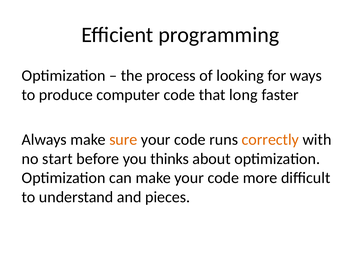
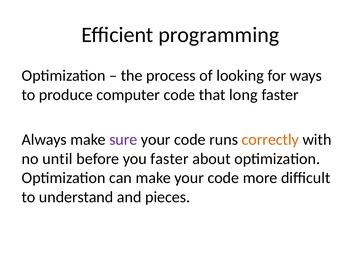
sure colour: orange -> purple (123, 140)
start: start -> until (57, 159)
you thinks: thinks -> faster (170, 159)
